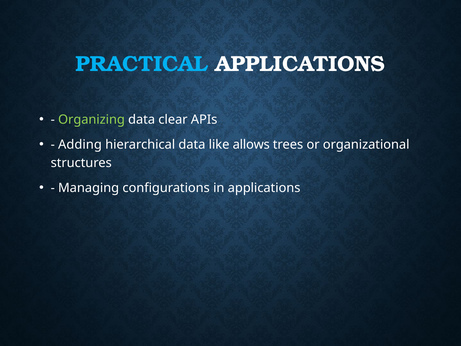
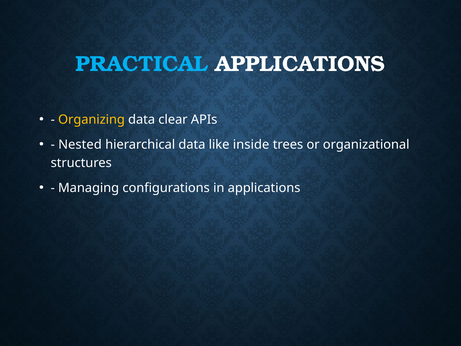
Organizing colour: light green -> yellow (91, 120)
Adding: Adding -> Nested (80, 144)
allows: allows -> inside (251, 144)
